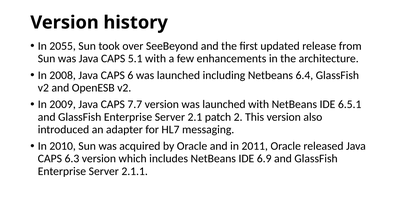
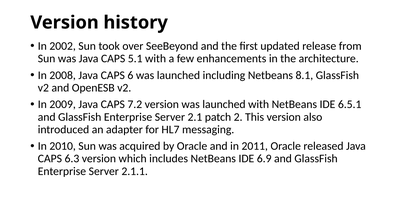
2055: 2055 -> 2002 (63, 46)
6.4: 6.4 -> 8.1 (304, 75)
7.7: 7.7 -> 7.2 (135, 104)
